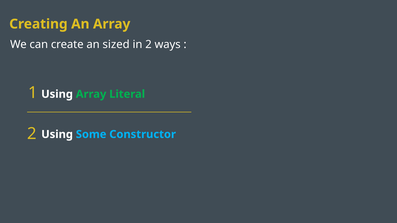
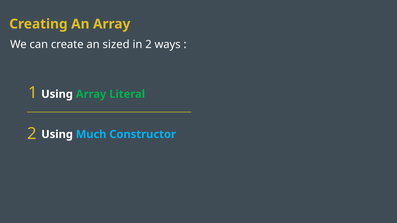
Some: Some -> Much (91, 135)
